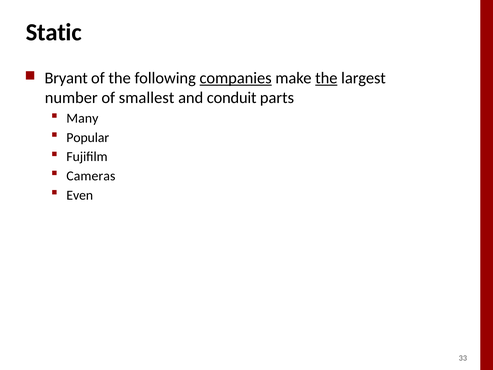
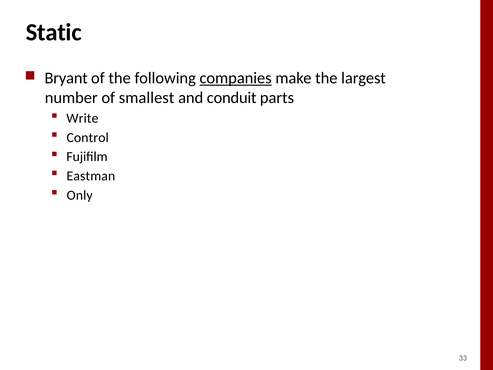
the underline: present -> none (326, 78)
Many: Many -> Write (82, 118)
Popular: Popular -> Control (88, 138)
Cameras: Cameras -> Eastman (91, 176)
Even: Even -> Only (80, 195)
